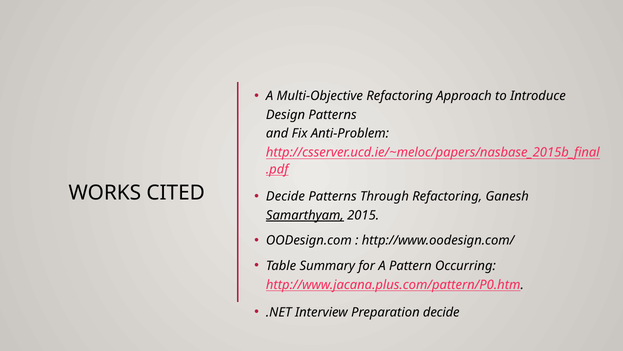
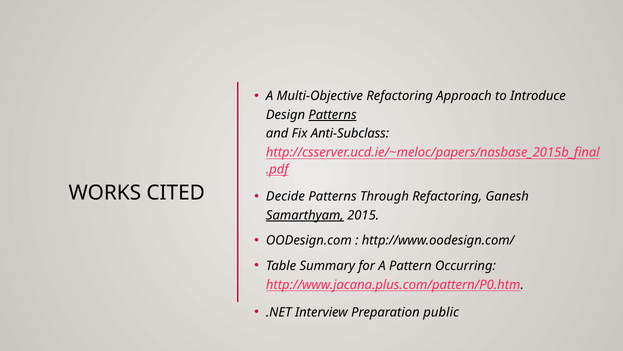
Patterns underline: none -> present (333, 115)
Anti-Problem: Anti-Problem -> Anti-Subclass (350, 133)
Preparation decide: decide -> public (441, 312)
